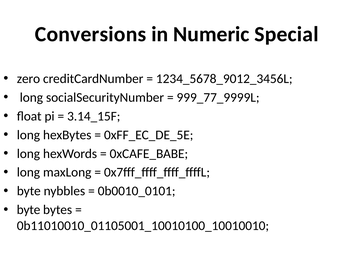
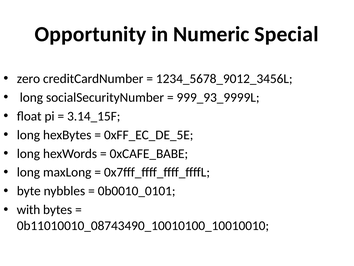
Conversions: Conversions -> Opportunity (91, 34)
999_77_9999L: 999_77_9999L -> 999_93_9999L (218, 97)
byte: byte -> with (29, 209)
0b11010010_01105001_10010100_10010010: 0b11010010_01105001_10010100_10010010 -> 0b11010010_08743490_10010100_10010010 (143, 225)
